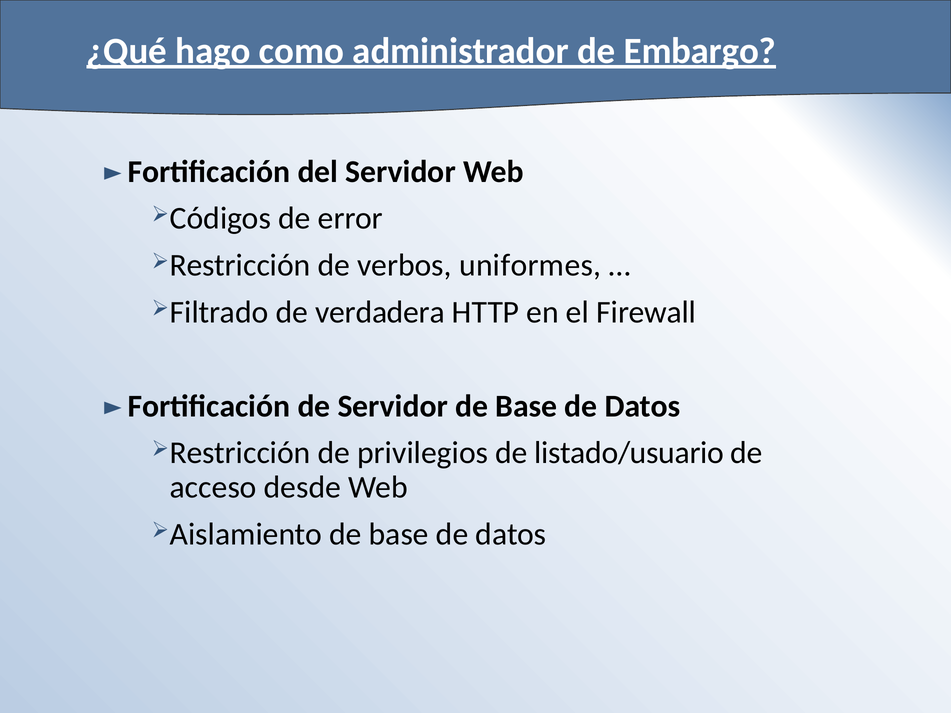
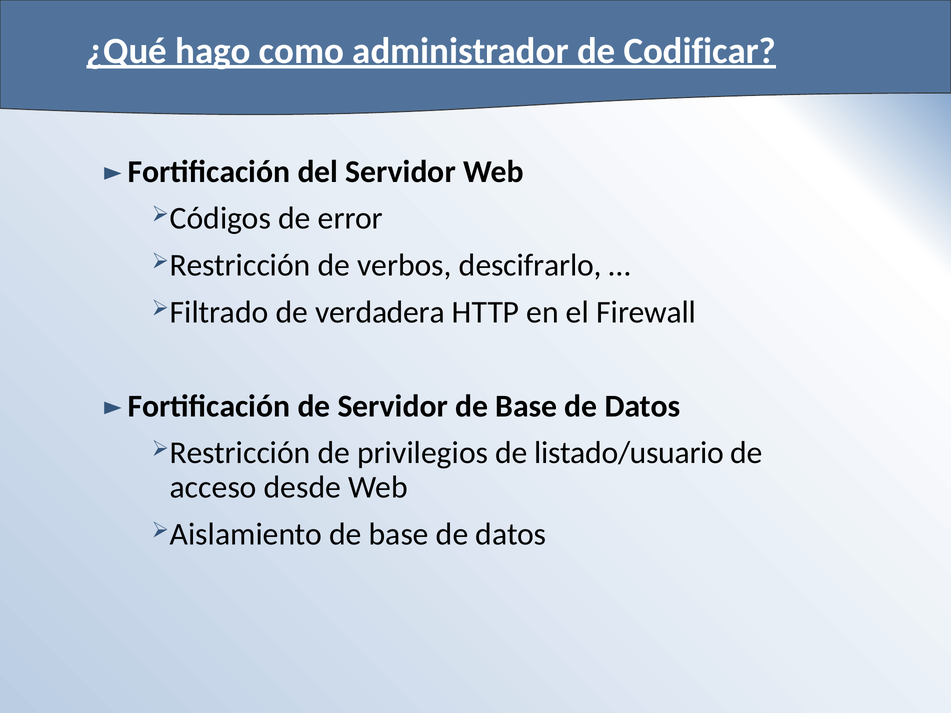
Embargo: Embargo -> Codificar (700, 51)
uniformes: uniformes -> descifrarlo (530, 265)
